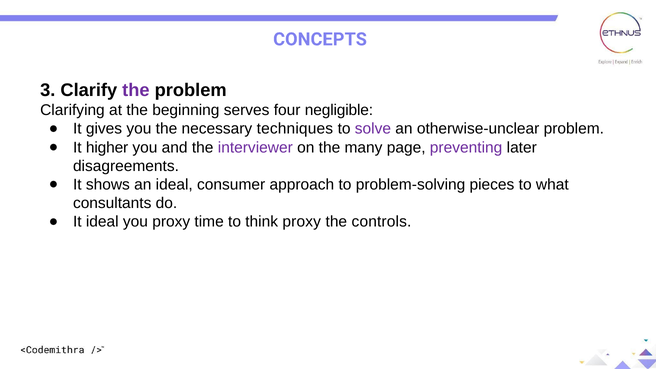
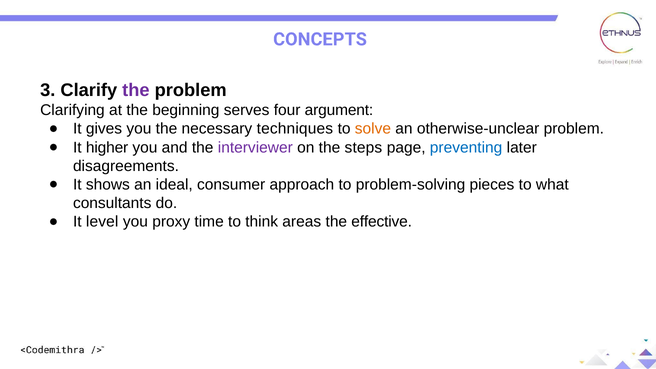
negligible: negligible -> argument (339, 110)
solve colour: purple -> orange (373, 129)
many: many -> steps (363, 147)
preventing colour: purple -> blue (466, 147)
It ideal: ideal -> level (102, 222)
think proxy: proxy -> areas (302, 222)
controls: controls -> effective (382, 222)
